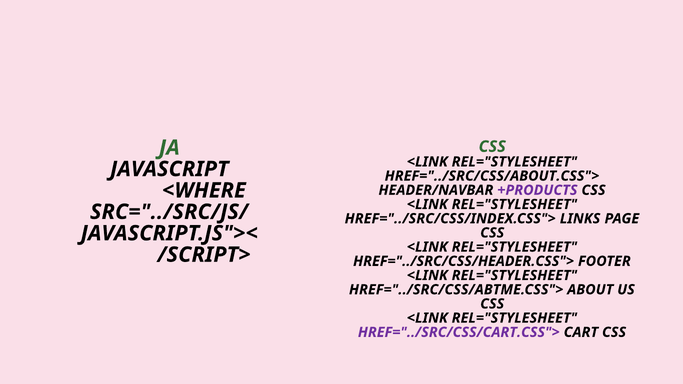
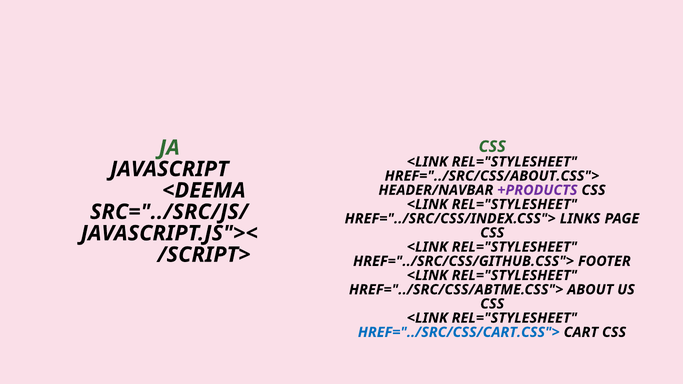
<WHERE: <WHERE -> <DEEMA (204, 191)
HREF="../SRC/CSS/HEADER.CSS">: HREF="../SRC/CSS/HEADER.CSS"> -> HREF="../SRC/CSS/GITHUB.CSS"> (464, 261)
HREF="../SRC/CSS/CART.CSS"> colour: purple -> blue (459, 332)
